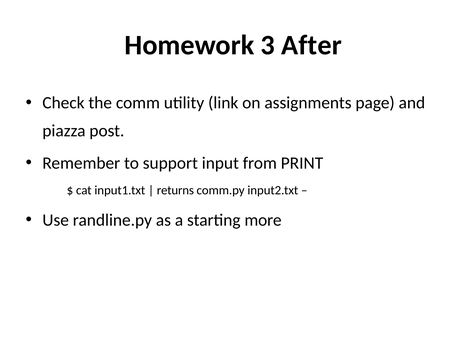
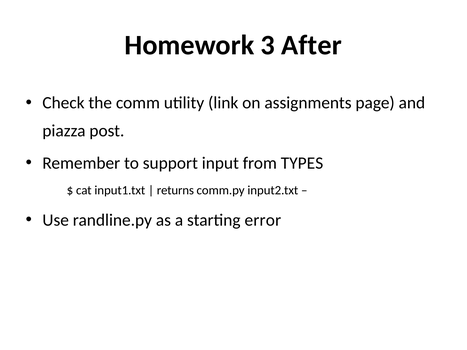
PRINT: PRINT -> TYPES (302, 163)
more: more -> error (263, 220)
